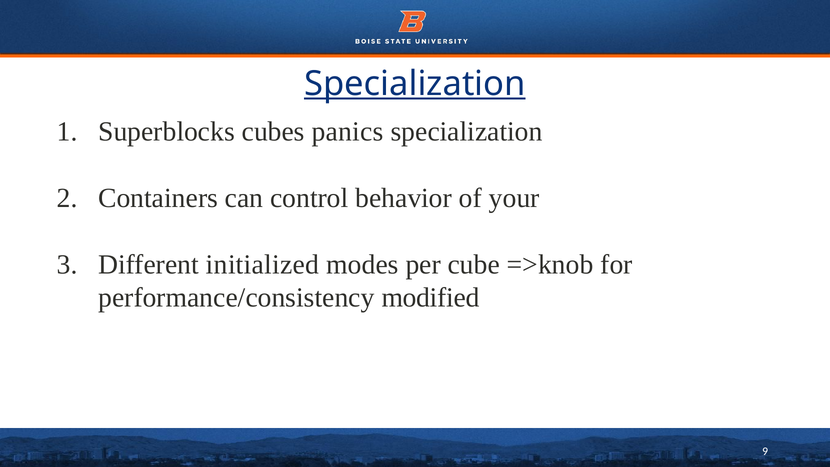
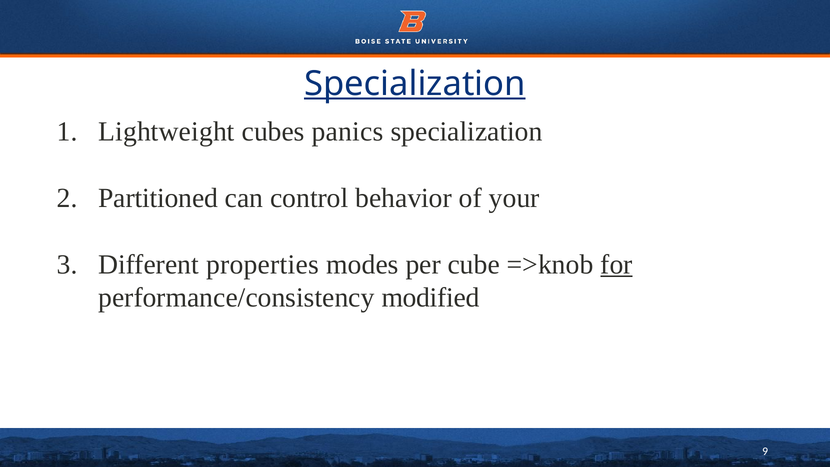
Superblocks: Superblocks -> Lightweight (166, 132)
Containers: Containers -> Partitioned (158, 198)
initialized: initialized -> properties (263, 264)
for underline: none -> present (616, 264)
